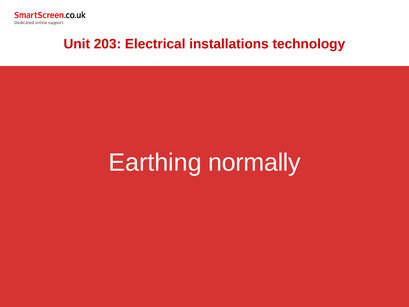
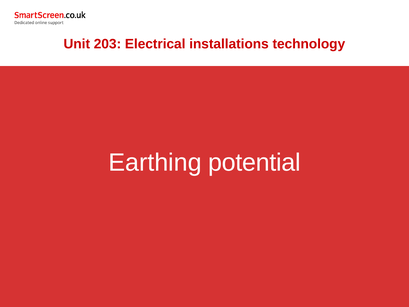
normally: normally -> potential (254, 163)
